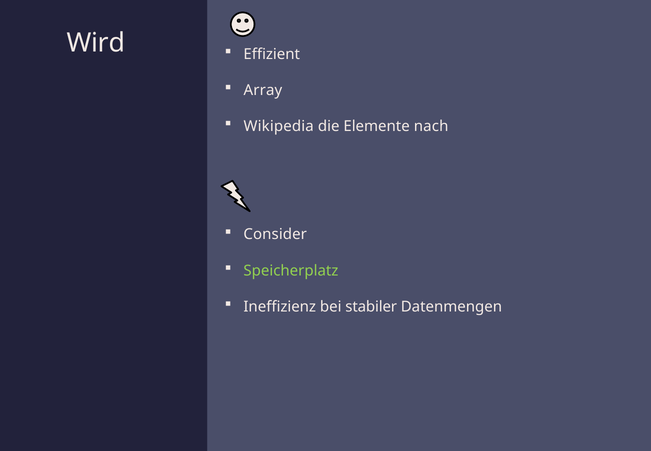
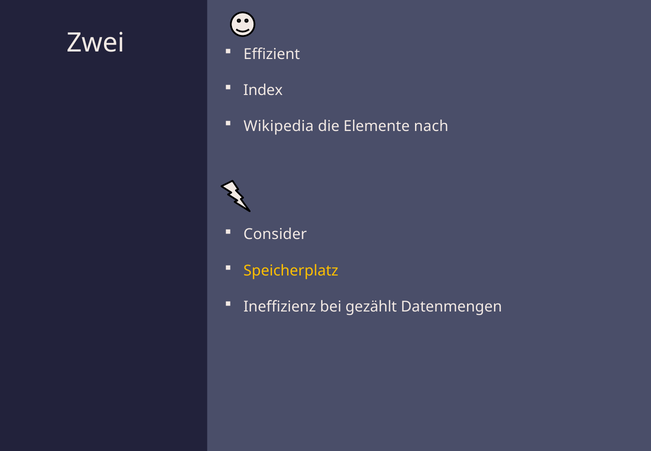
Wird: Wird -> Zwei (96, 43)
Array: Array -> Index (263, 90)
Speicherplatz colour: light green -> yellow (291, 270)
stabiler: stabiler -> gezählt (371, 306)
